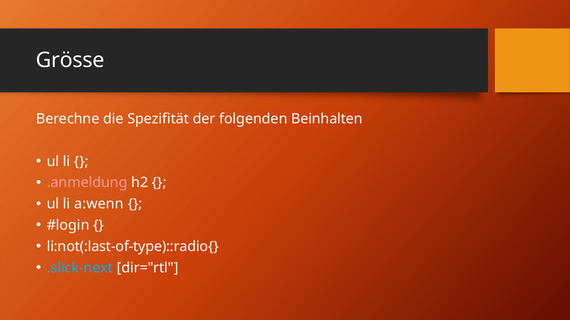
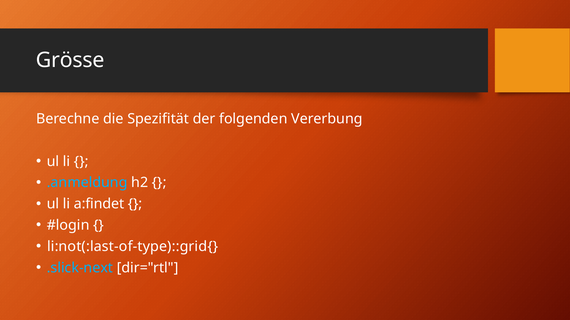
Beinhalten: Beinhalten -> Vererbung (327, 119)
.anmeldung colour: pink -> light blue (87, 183)
a:wenn: a:wenn -> a:findet (99, 204)
li:not(:last-of-type)::radio{: li:not(:last-of-type)::radio{ -> li:not(:last-of-type)::grid{ (133, 247)
